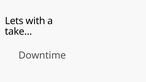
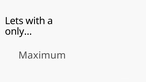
take…: take… -> only… (18, 32)
Downtime: Downtime -> Maximum (42, 55)
